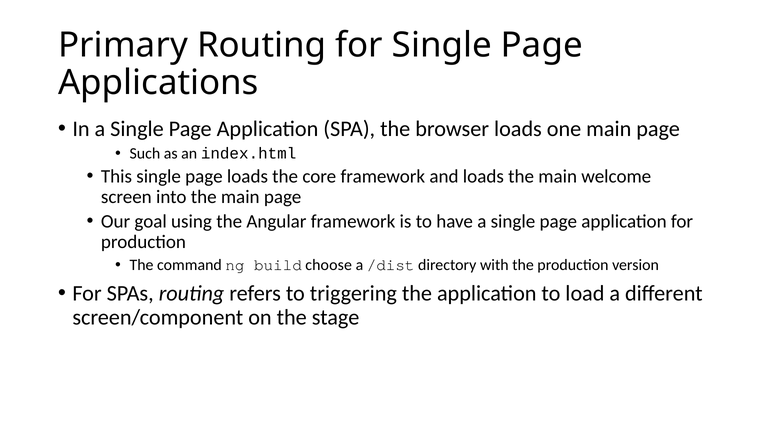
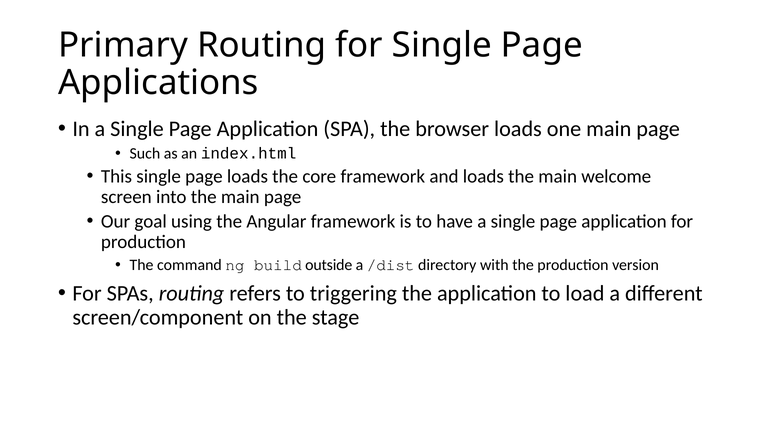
choose: choose -> outside (329, 265)
